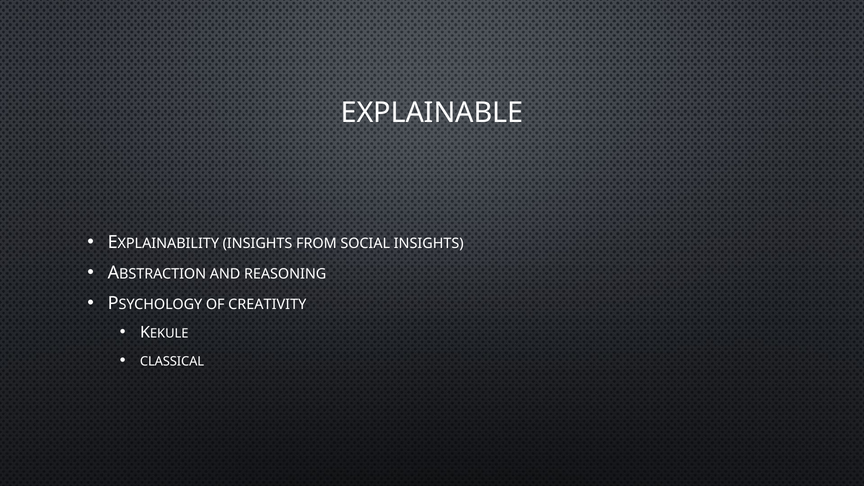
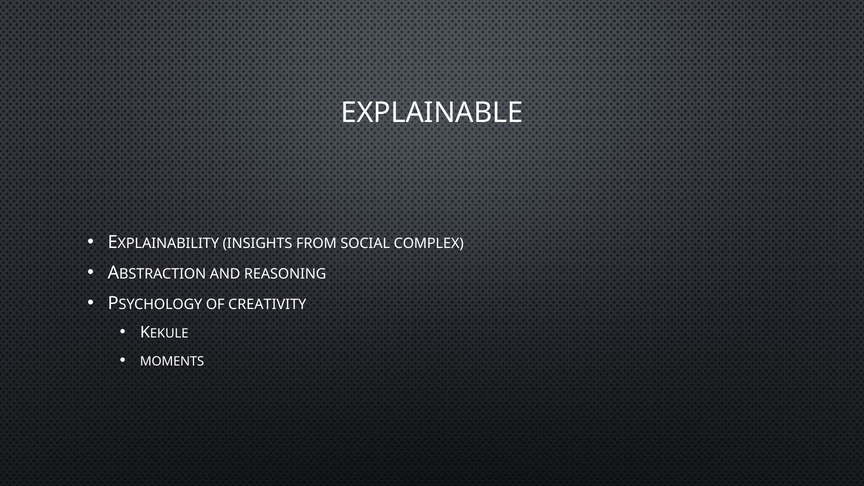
SOCIAL INSIGHTS: INSIGHTS -> COMPLEX (429, 243)
CLASSICAL: CLASSICAL -> MOMENTS (172, 362)
